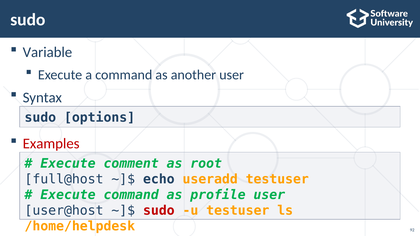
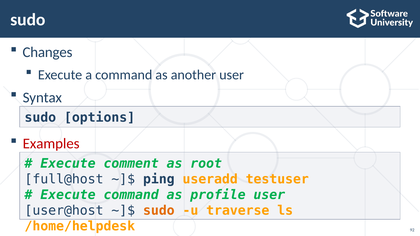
Variable: Variable -> Changes (47, 52)
echo: echo -> ping (159, 179)
sudo colour: red -> orange (159, 211)
u testuser: testuser -> traverse (238, 211)
